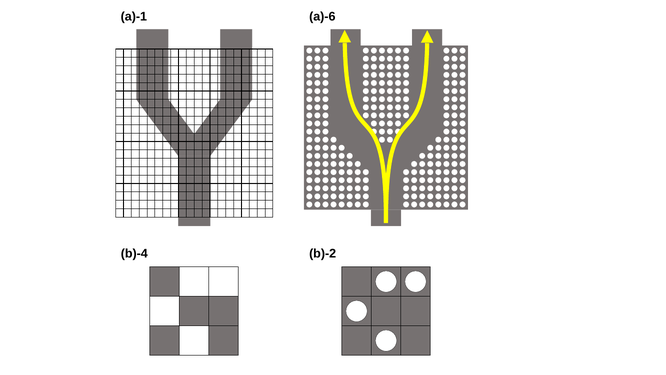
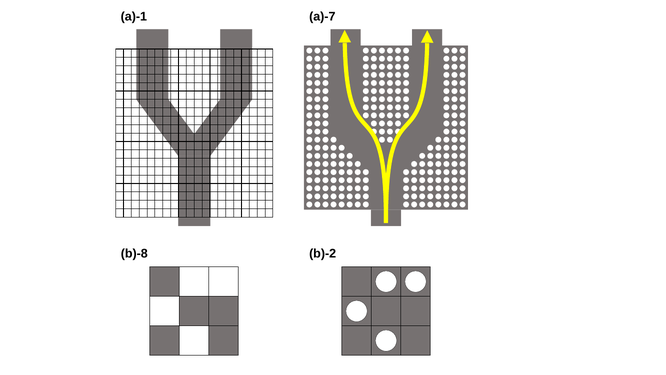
a)-6: a)-6 -> a)-7 (322, 16)
b)-4: b)-4 -> b)-8 (134, 253)
